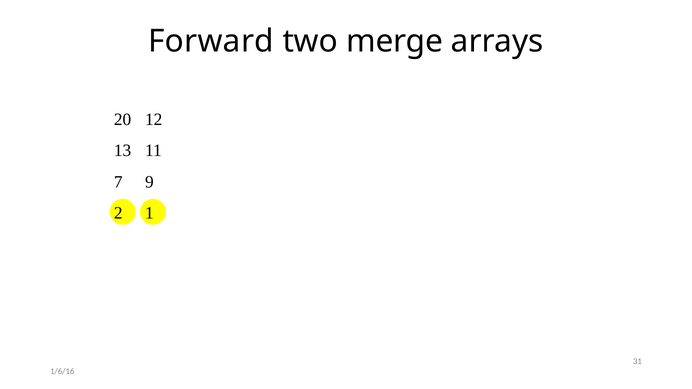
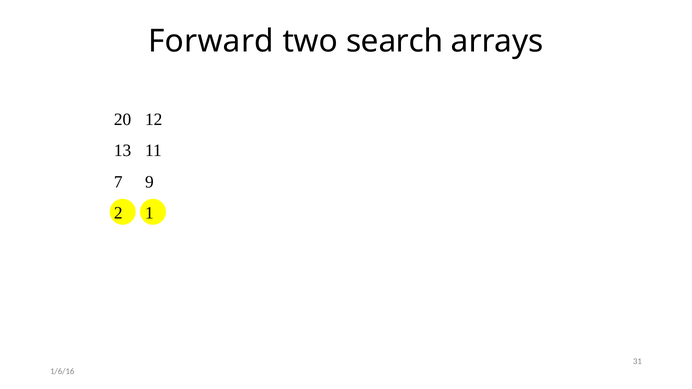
merge: merge -> search (395, 42)
